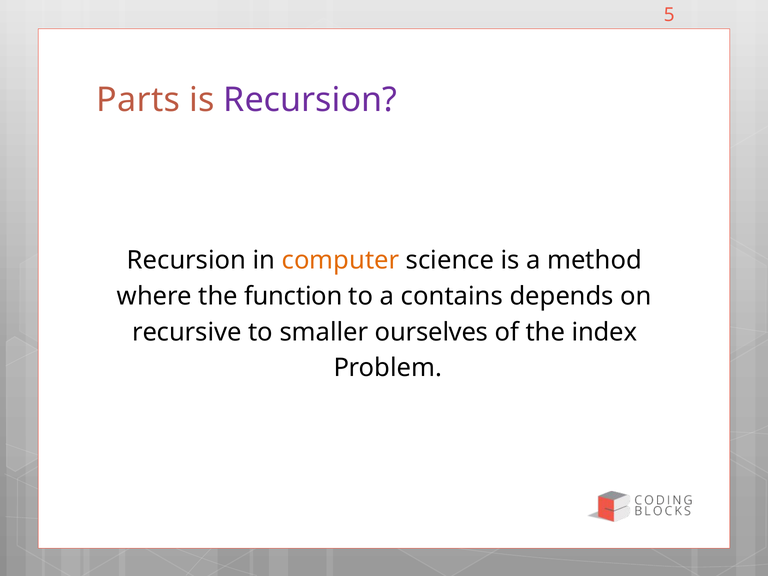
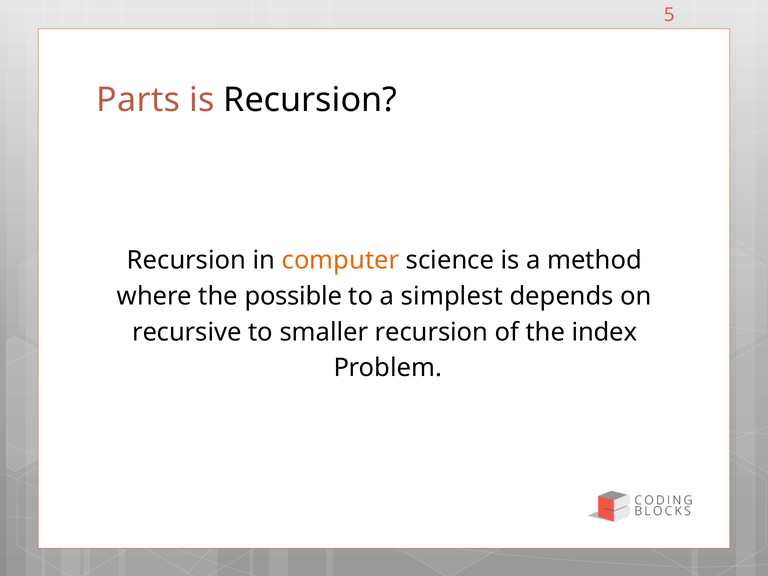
Recursion colour: purple -> black (310, 100)
function: function -> possible (293, 296)
contains: contains -> simplest (452, 296)
smaller ourselves: ourselves -> recursion (432, 332)
